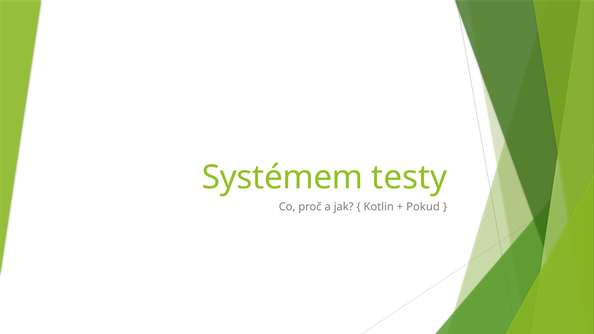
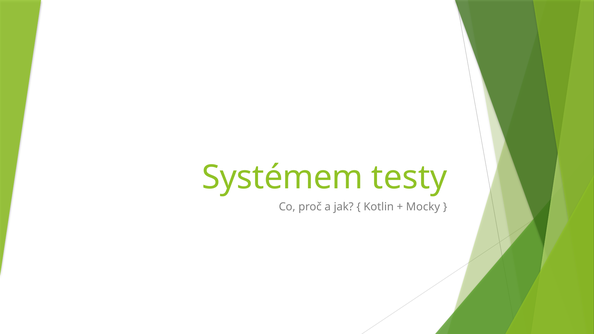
Pokud: Pokud -> Mocky (423, 207)
